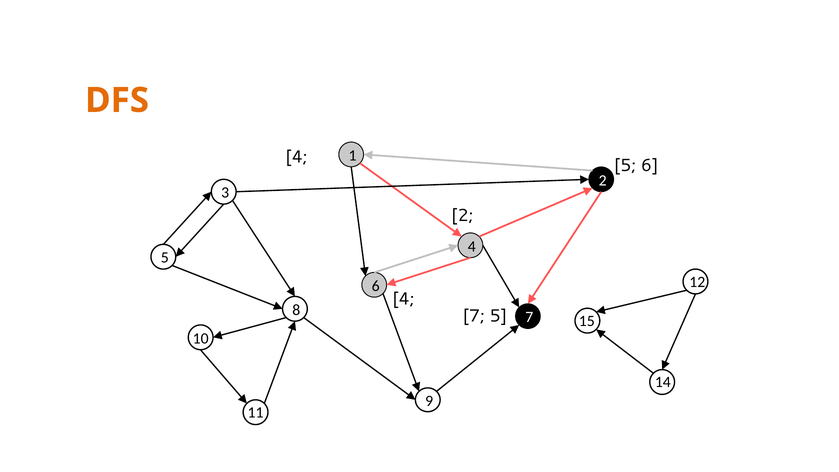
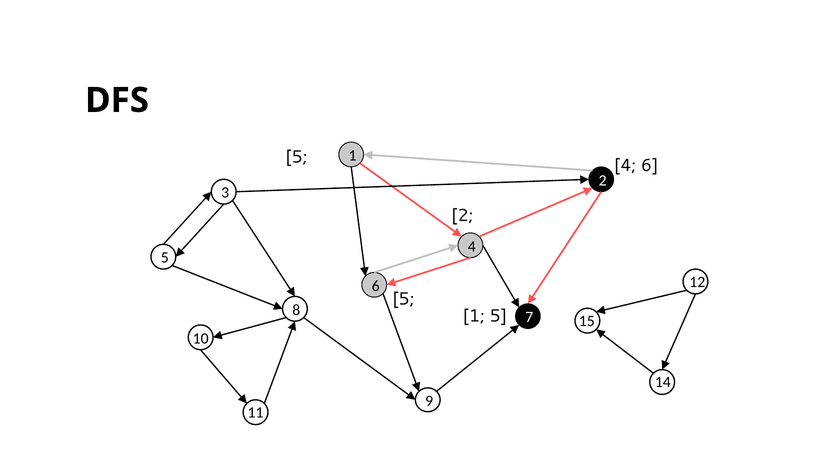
DFS colour: orange -> black (117, 100)
4: 4 -> 5 (296, 157)
5: 5 -> 4 (625, 165)
4: 4 -> 5 (403, 299)
7: 7 -> 1 (474, 316)
